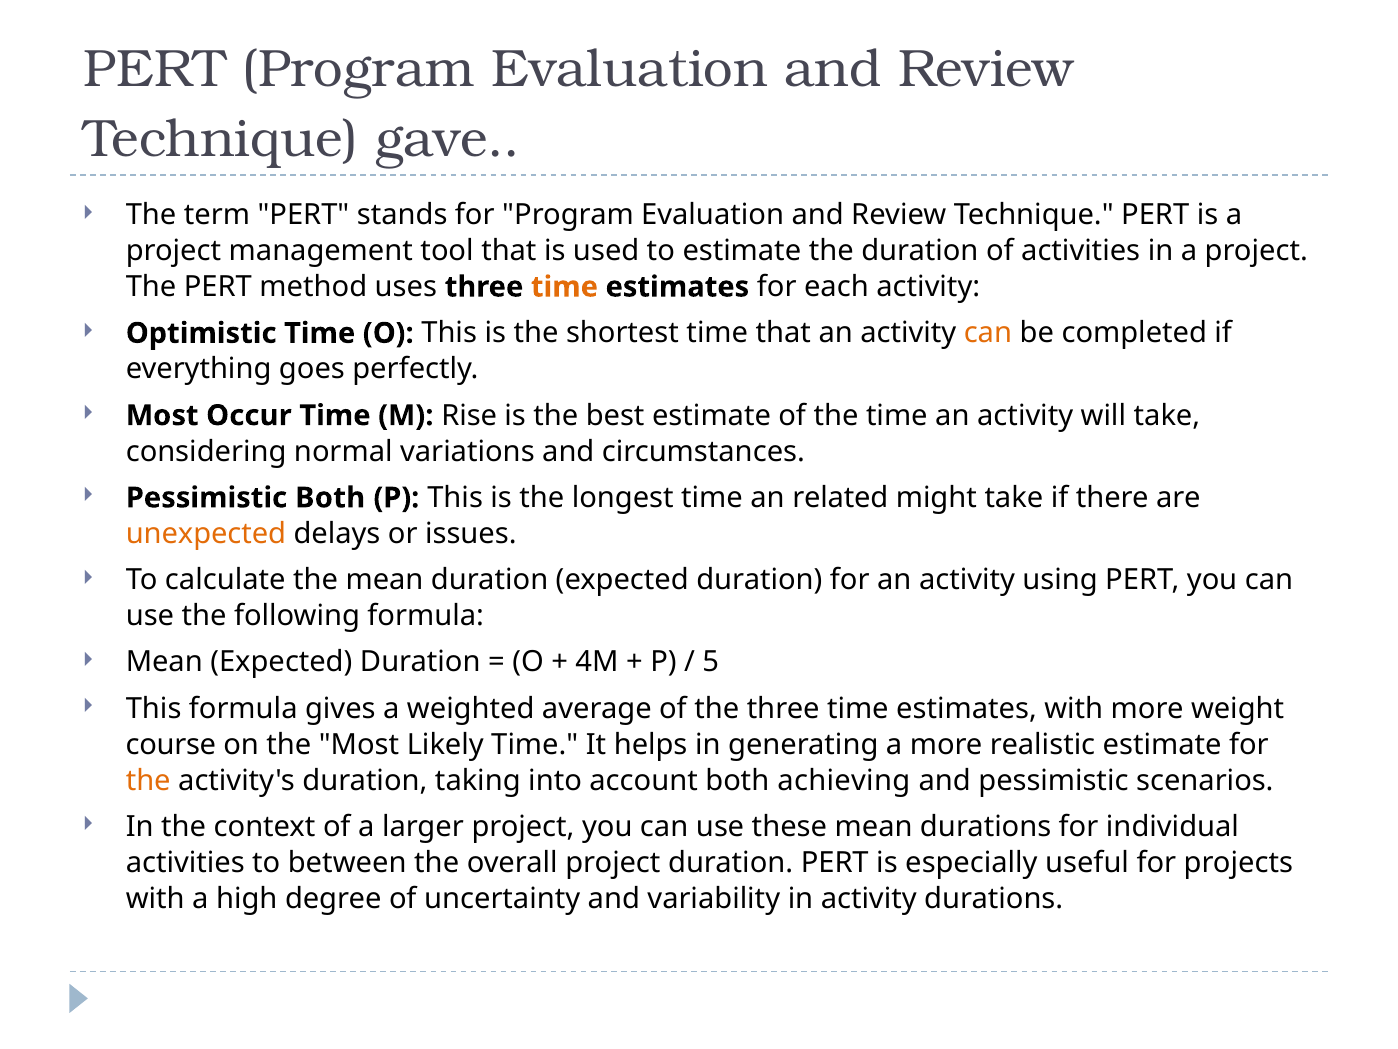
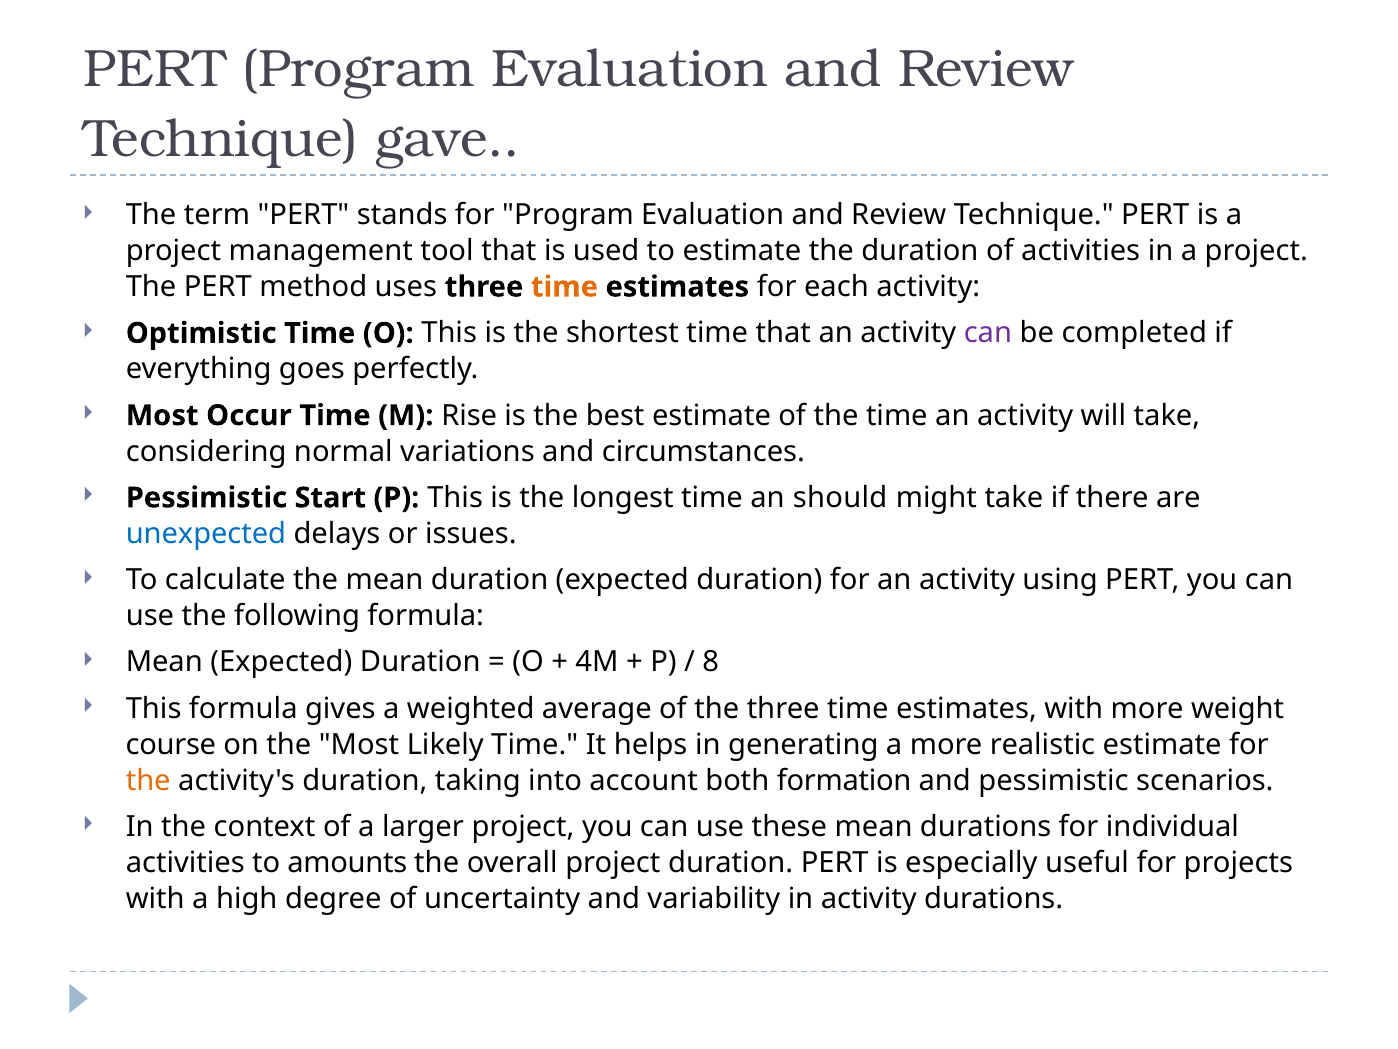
can colour: orange -> purple (988, 333)
Pessimistic Both: Both -> Start (330, 498)
related: related -> should (840, 498)
unexpected colour: orange -> blue (206, 533)
5: 5 -> 8 (711, 662)
achieving: achieving -> formation (844, 780)
between: between -> amounts (347, 862)
